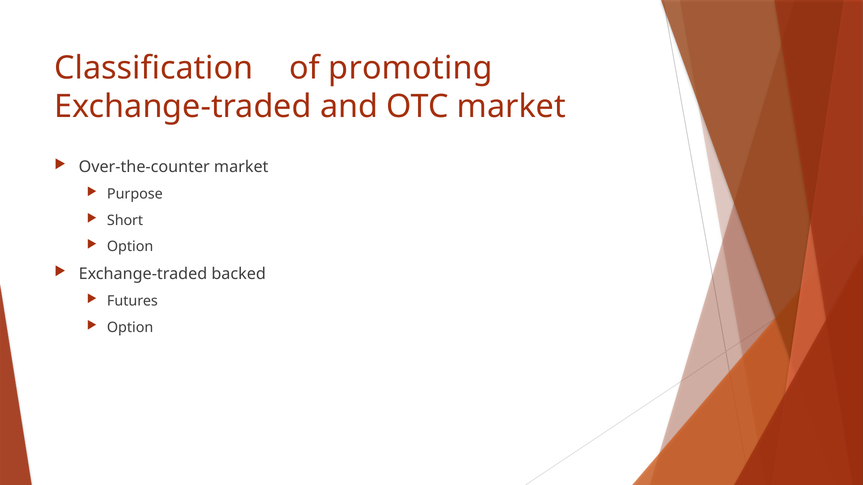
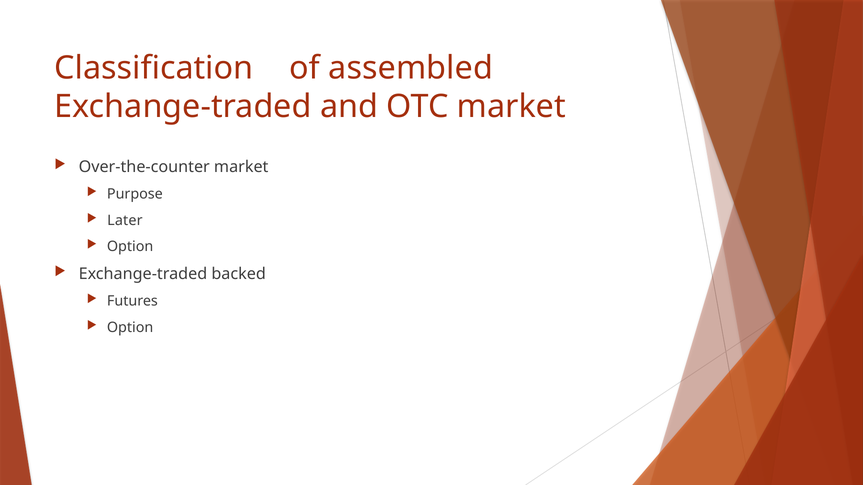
promoting: promoting -> assembled (411, 68)
Short: Short -> Later (125, 220)
